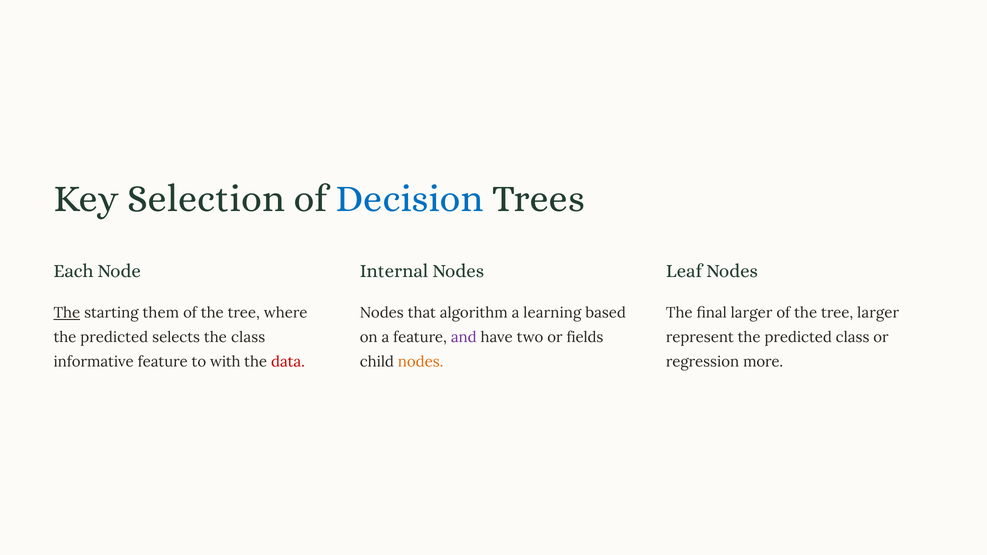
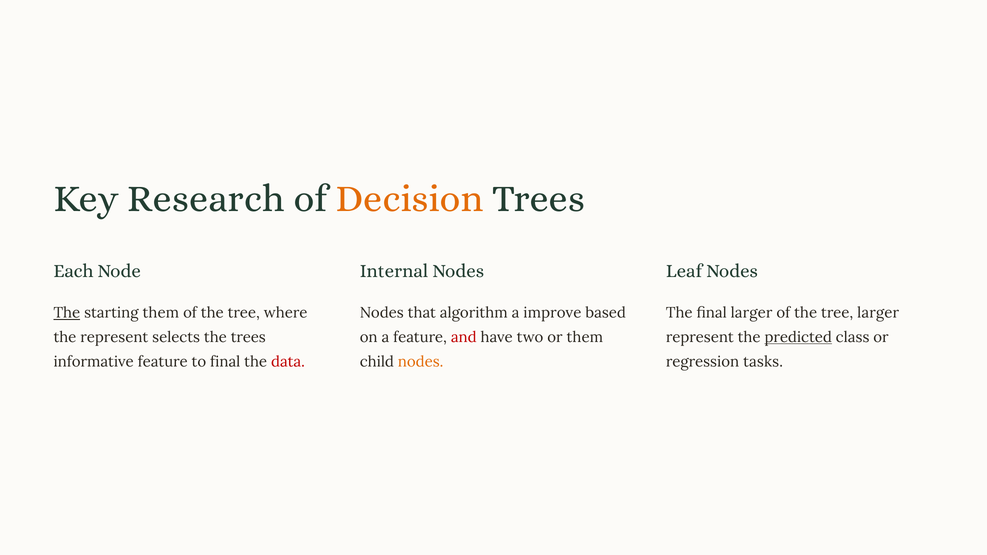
Selection: Selection -> Research (206, 199)
Decision colour: blue -> orange (410, 199)
learning: learning -> improve (552, 313)
predicted: predicted -> represent (114, 337)
the class: class -> trees (248, 337)
and colour: purple -> red (464, 337)
or fields: fields -> them (585, 337)
predicted underline: none -> present (798, 337)
to with: with -> final (225, 362)
more: more -> tasks (763, 362)
